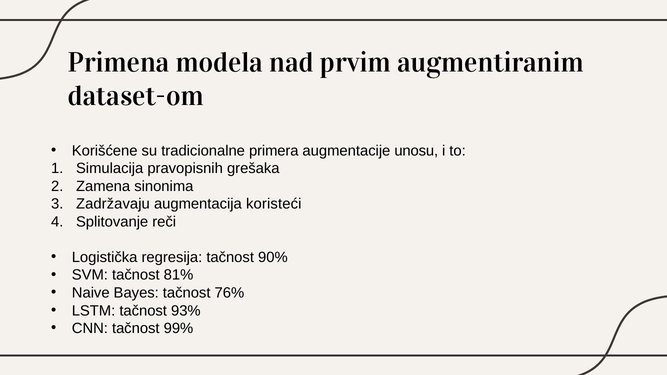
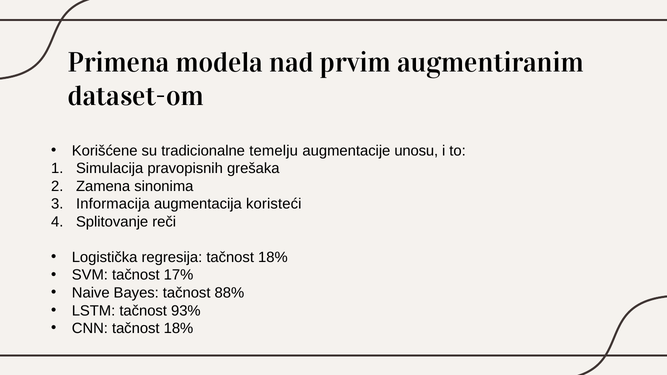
primera: primera -> temelju (274, 151)
Zadržavaju: Zadržavaju -> Informacija (113, 204)
regresija tačnost 90%: 90% -> 18% (273, 257)
81%: 81% -> 17% (179, 275)
76%: 76% -> 88% (229, 293)
CNN tačnost 99%: 99% -> 18% (178, 329)
